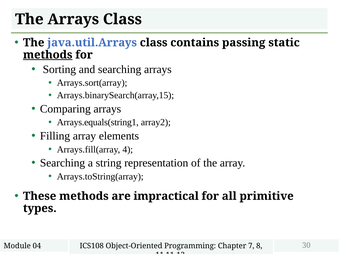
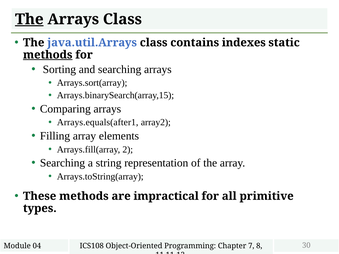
The underline: none -> present (29, 19)
passing: passing -> indexes (244, 43)
Arrays.equals(string1: Arrays.equals(string1 -> Arrays.equals(after1 (98, 123)
4: 4 -> 2 (128, 150)
